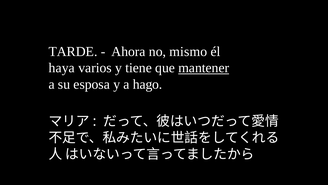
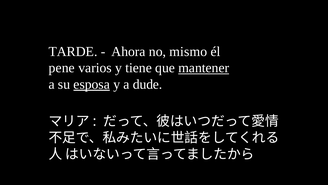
haya: haya -> pene (62, 68)
esposa underline: none -> present (92, 84)
hago: hago -> dude (148, 84)
